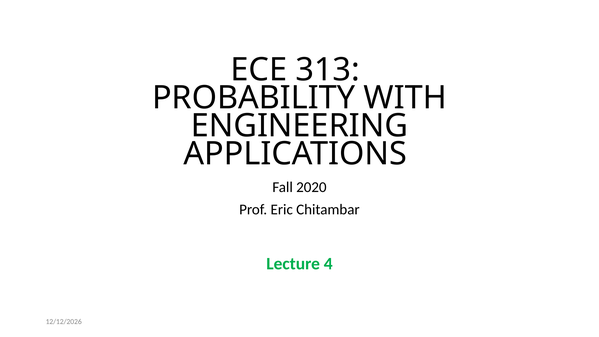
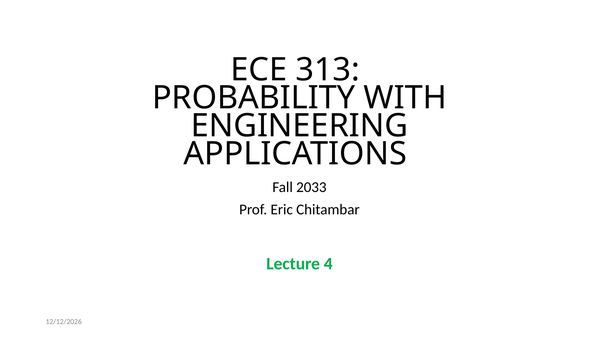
2020: 2020 -> 2033 (311, 187)
